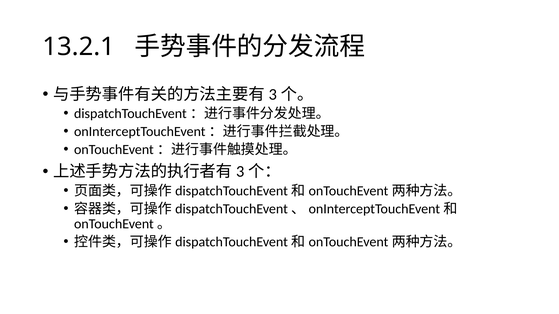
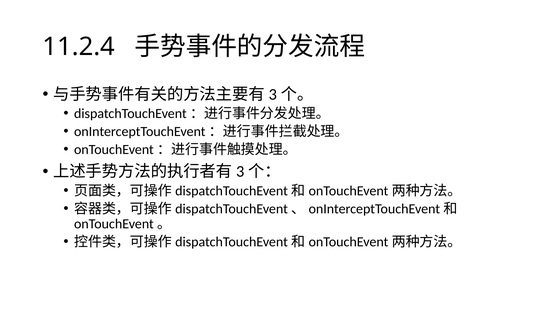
13.2.1: 13.2.1 -> 11.2.4 (79, 47)
